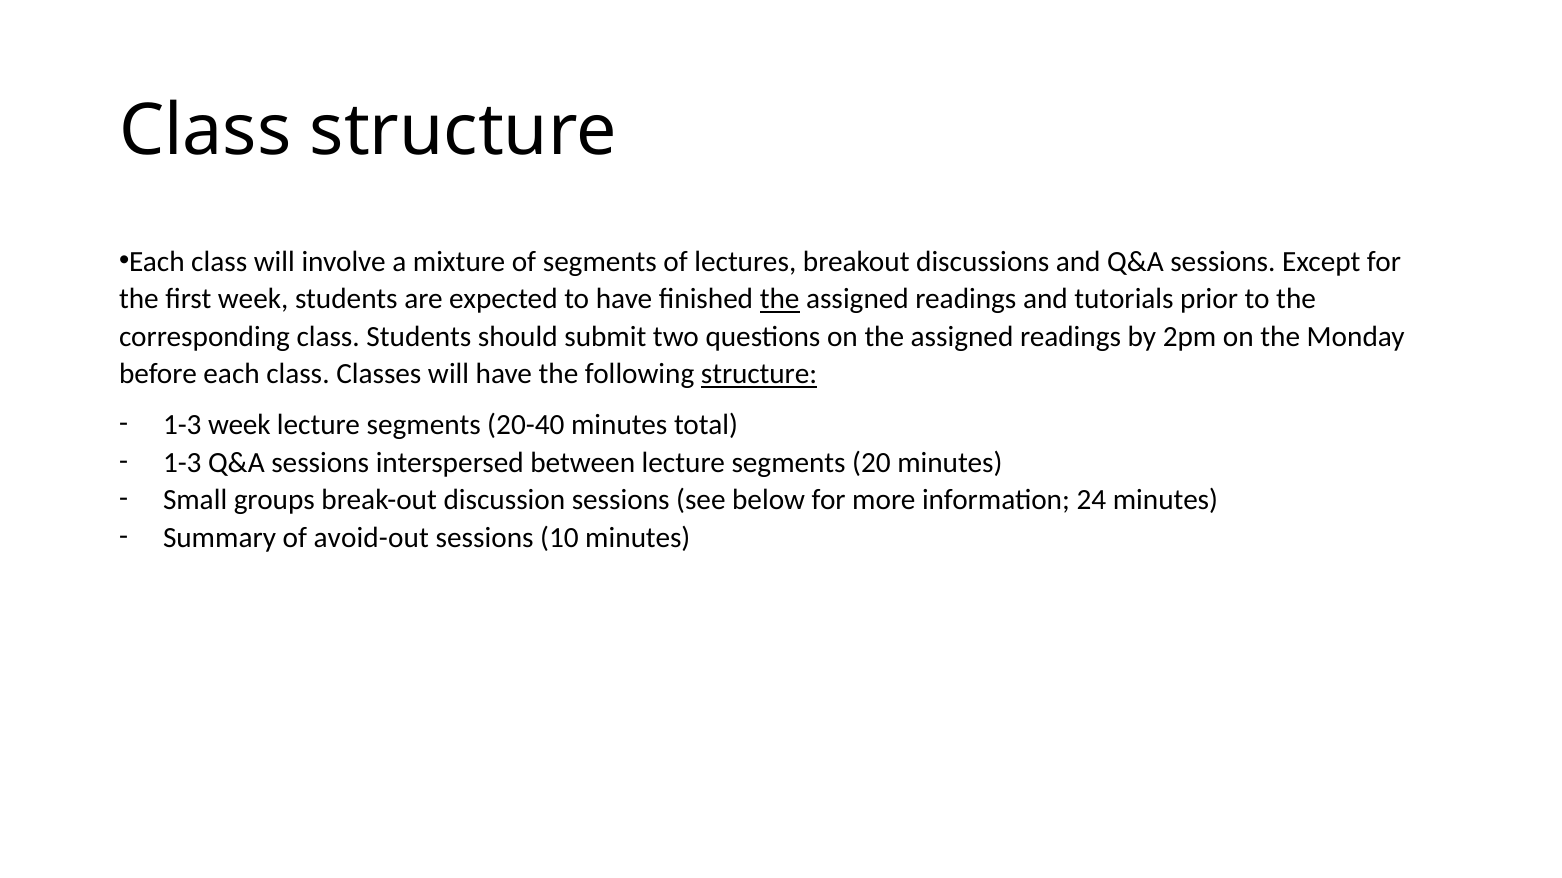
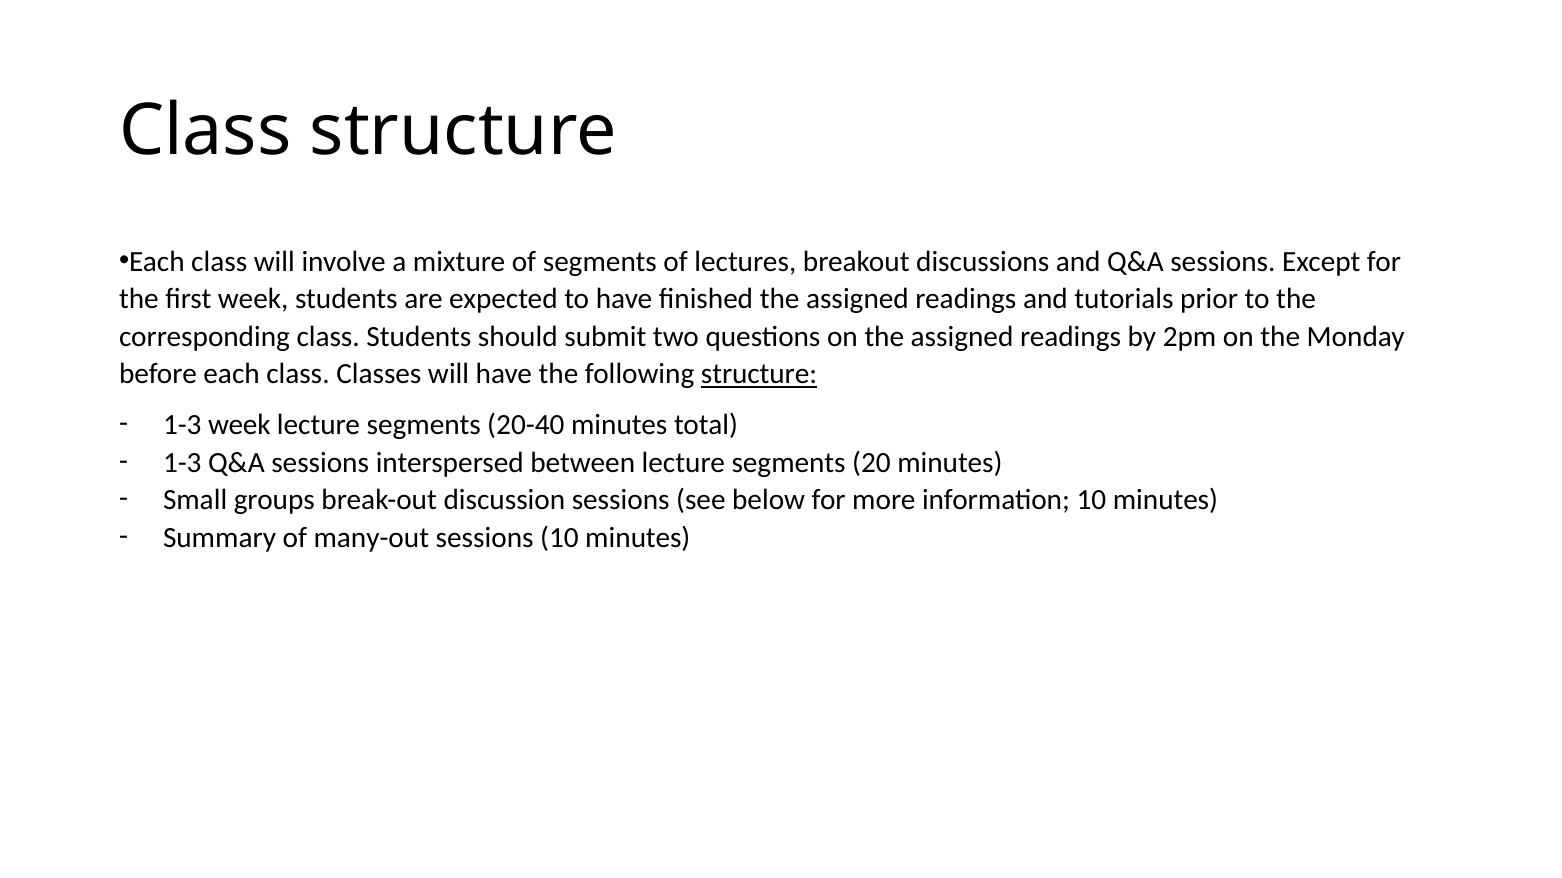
the underline: present -> none (780, 299)
information 24: 24 -> 10 (1091, 500)
avoid-out: avoid-out -> many-out (371, 538)
